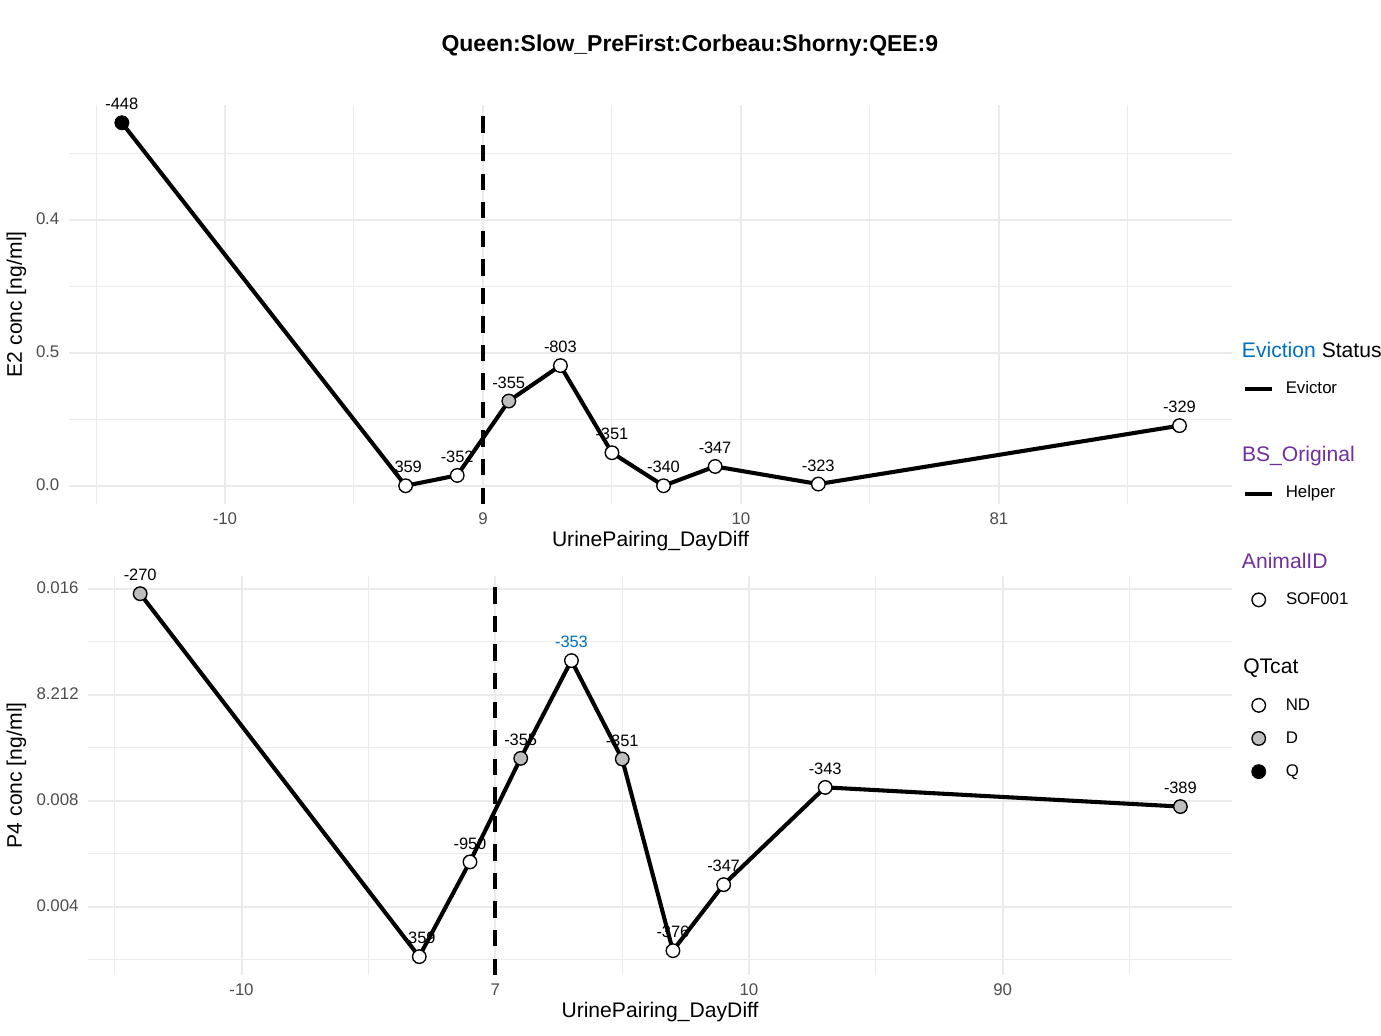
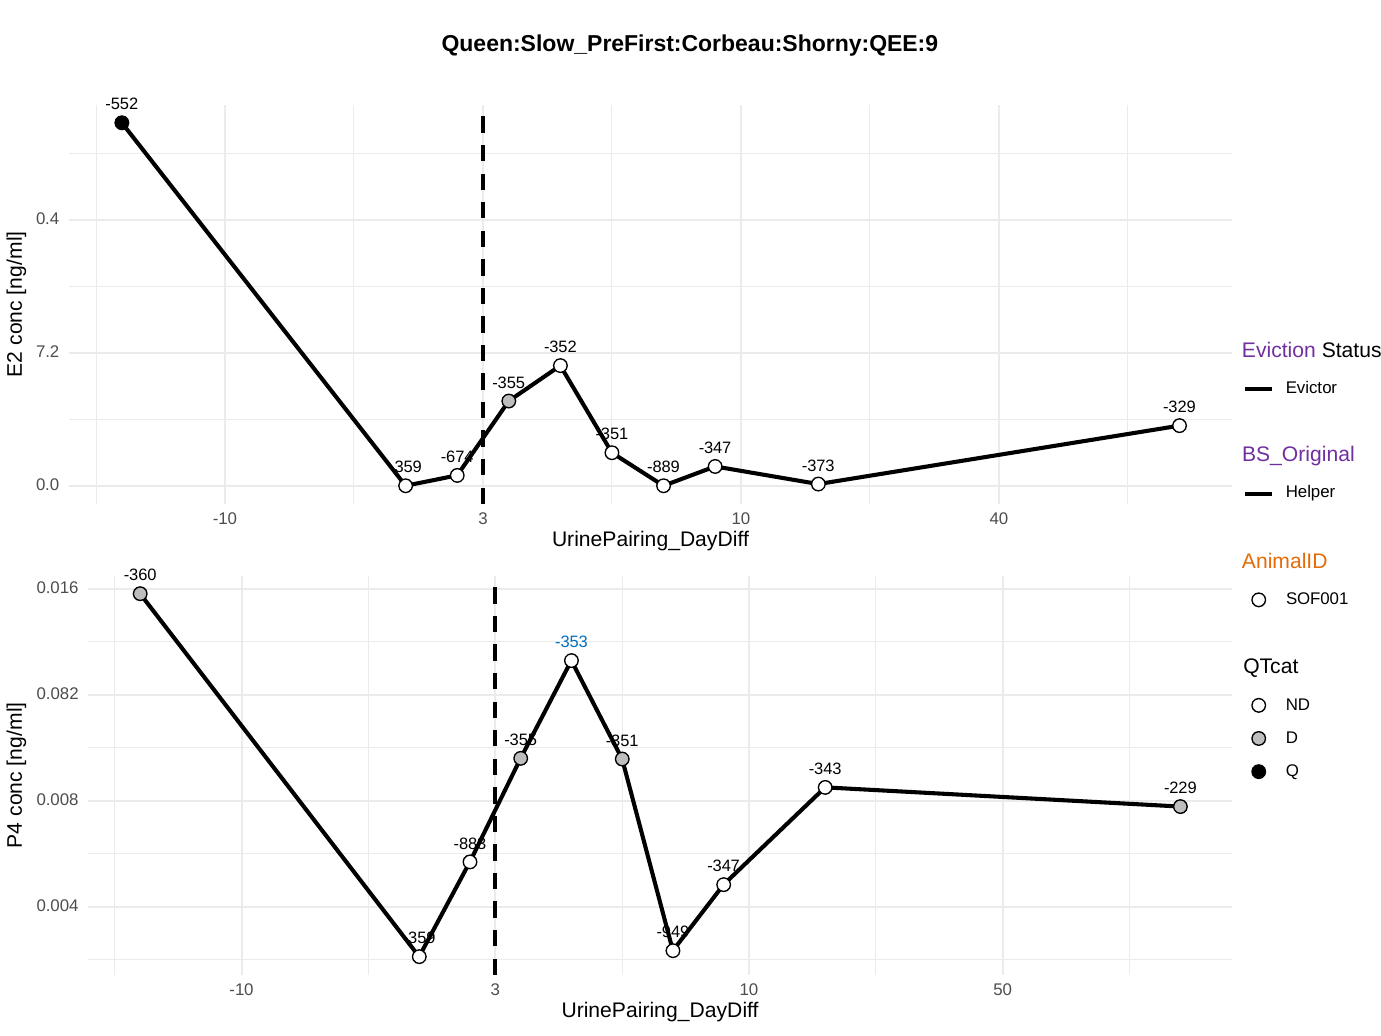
-448: -448 -> -552 (122, 105)
-803: -803 -> -352 (560, 347)
Eviction colour: blue -> purple (1279, 351)
0.5: 0.5 -> 7.2 (48, 352)
-352: -352 -> -674 (457, 457)
-323: -323 -> -373 (818, 466)
-340: -340 -> -889 (664, 467)
9: 9 -> 3 (483, 519)
81: 81 -> 40 (999, 519)
AnimalID colour: purple -> orange (1285, 562)
-270: -270 -> -360 (140, 575)
8.212: 8.212 -> 0.082 (58, 694)
-389: -389 -> -229 (1180, 788)
-950: -950 -> -883 (470, 843)
-376: -376 -> -949 (673, 932)
7: 7 -> 3 (495, 989)
90: 90 -> 50 (1003, 989)
